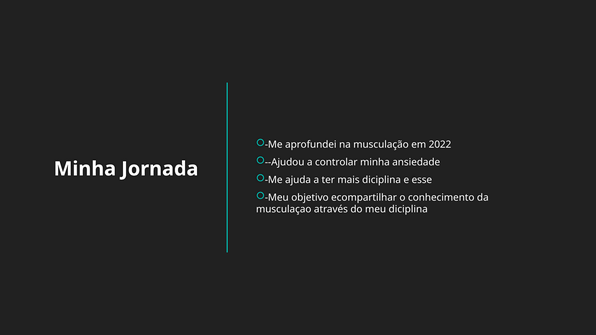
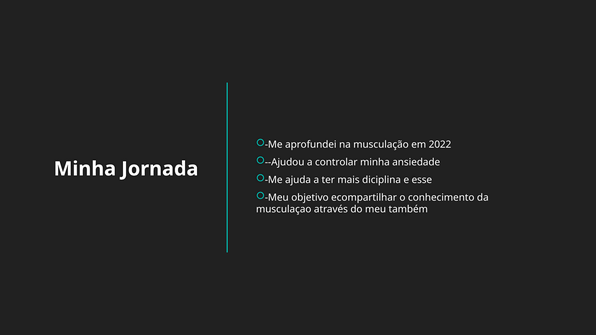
meu diciplina: diciplina -> também (408, 209)
